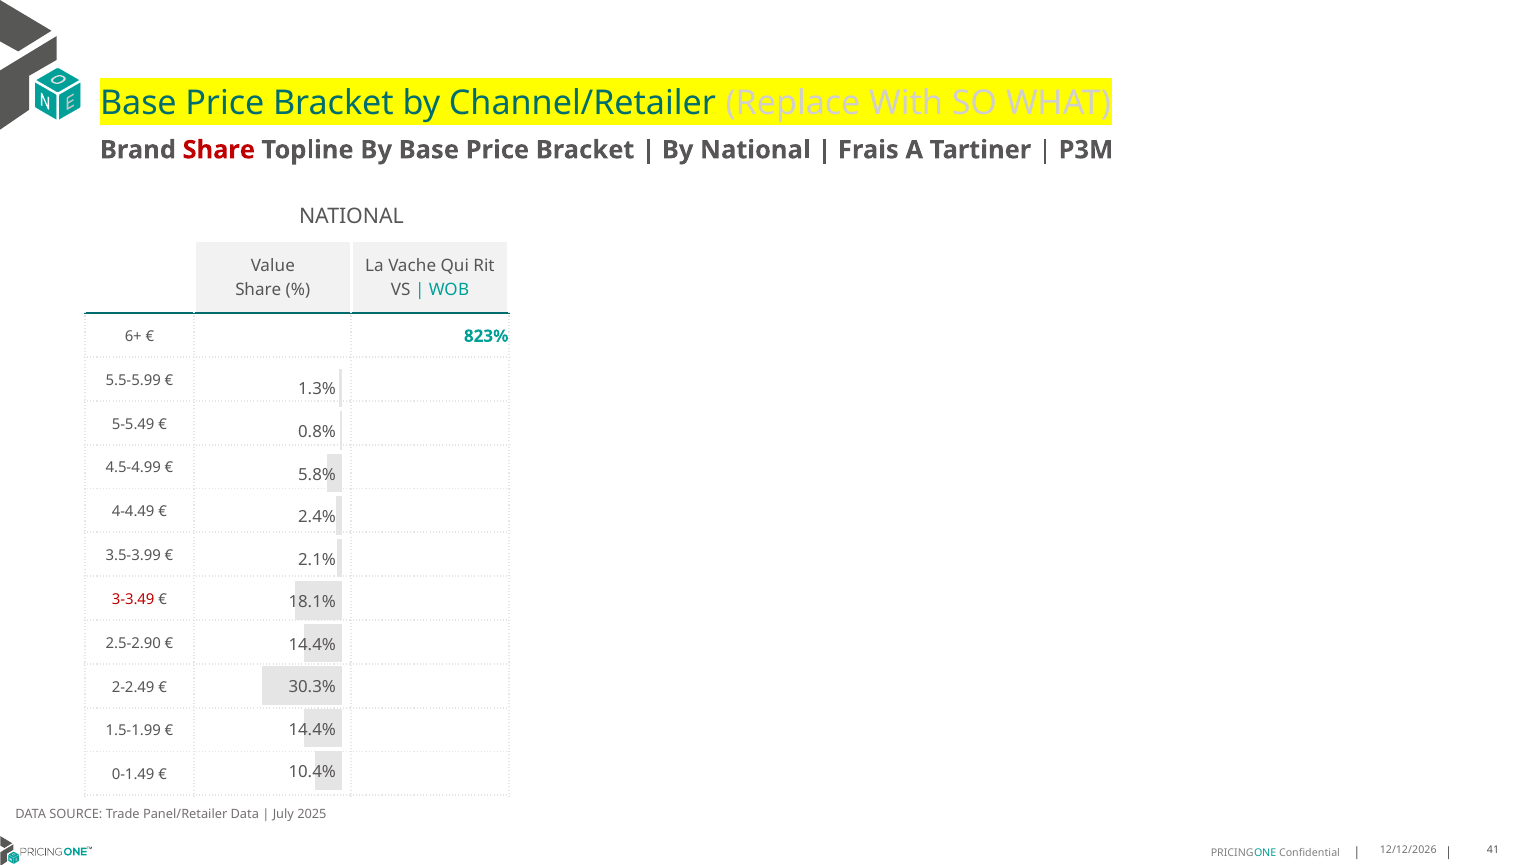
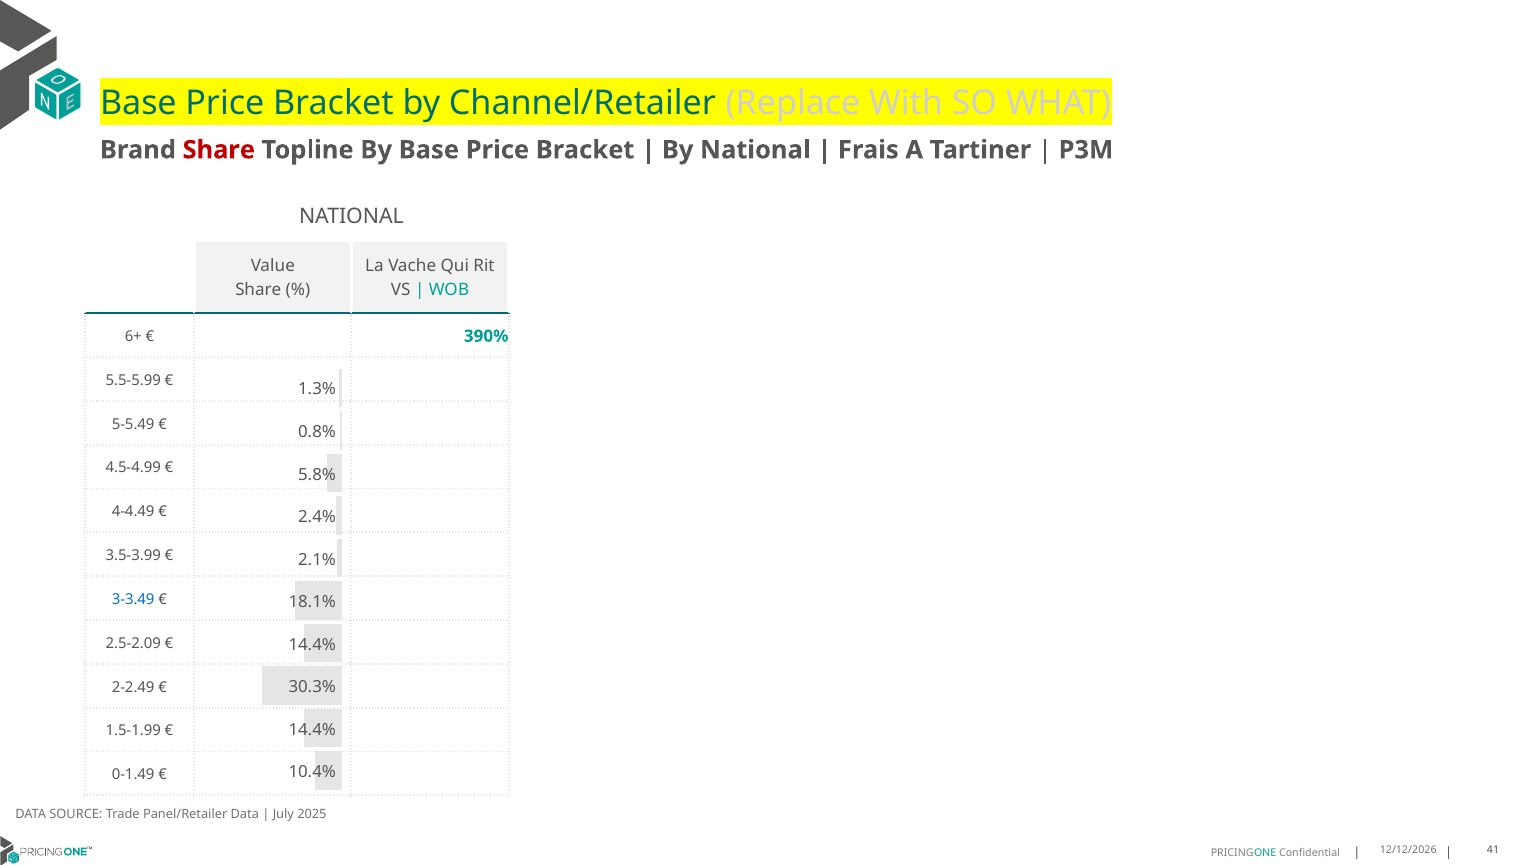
823%: 823% -> 390% (486, 336)
3-3.49 colour: red -> blue (133, 599)
2.5-2.90: 2.5-2.90 -> 2.5-2.09 (133, 643)
